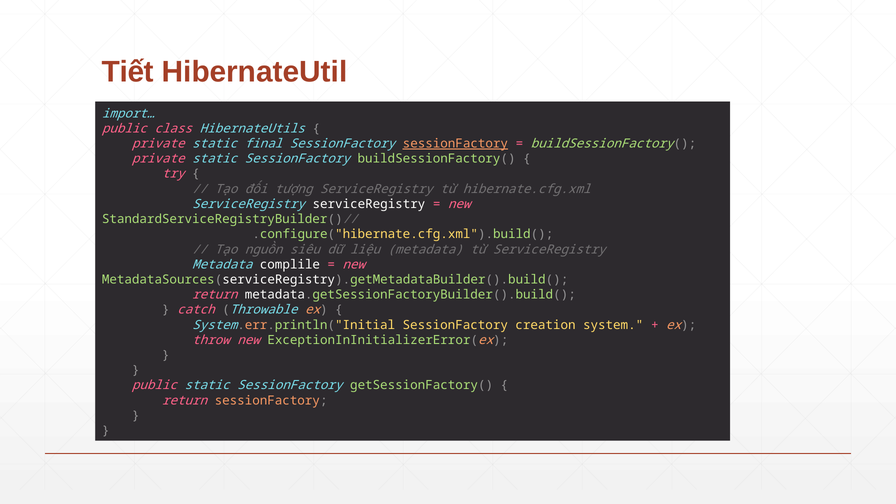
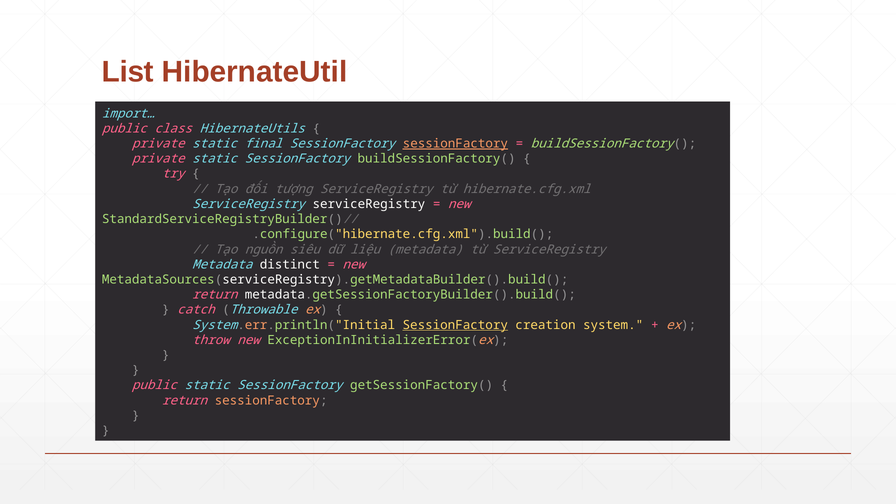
Tiết: Tiết -> List (128, 72)
complile: complile -> distinct (290, 264)
SessionFactory underline: none -> present (455, 325)
